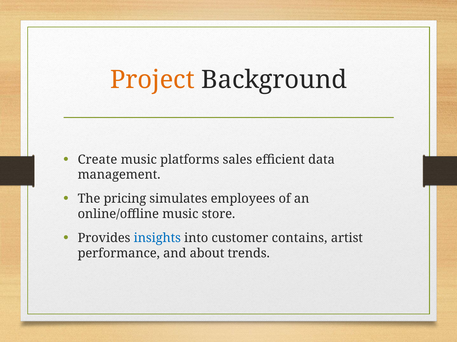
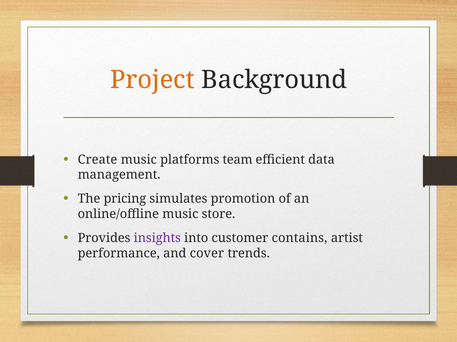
sales: sales -> team (238, 160)
employees: employees -> promotion (243, 199)
insights colour: blue -> purple (157, 239)
about: about -> cover (207, 254)
